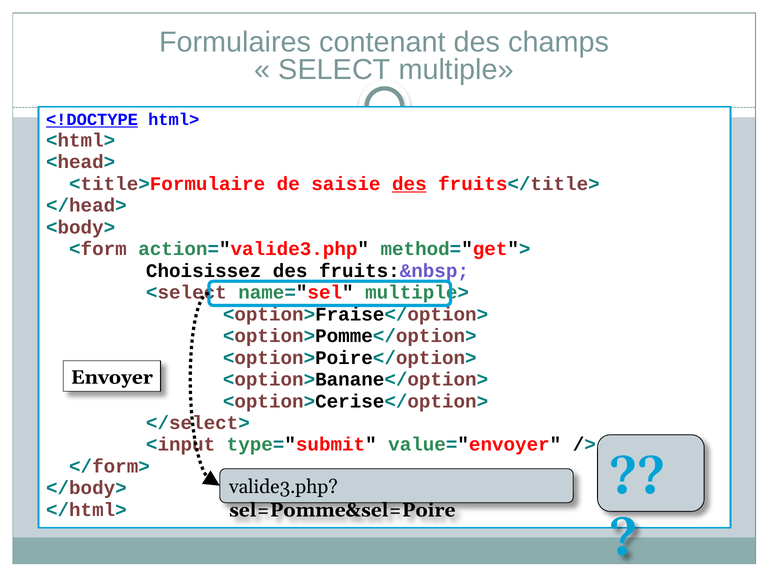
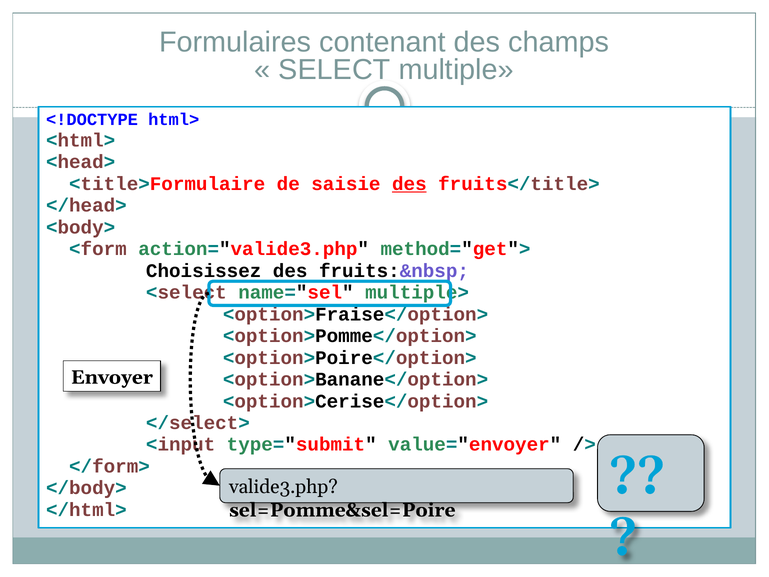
<!DOCTYPE underline: present -> none (92, 120)
